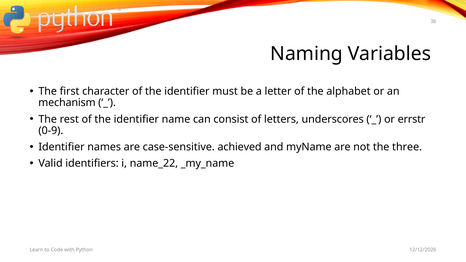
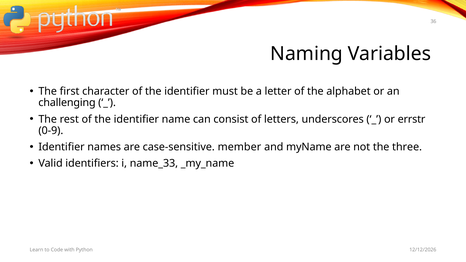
mechanism: mechanism -> challenging (67, 103)
achieved: achieved -> member (239, 147)
name_22: name_22 -> name_33 (154, 164)
